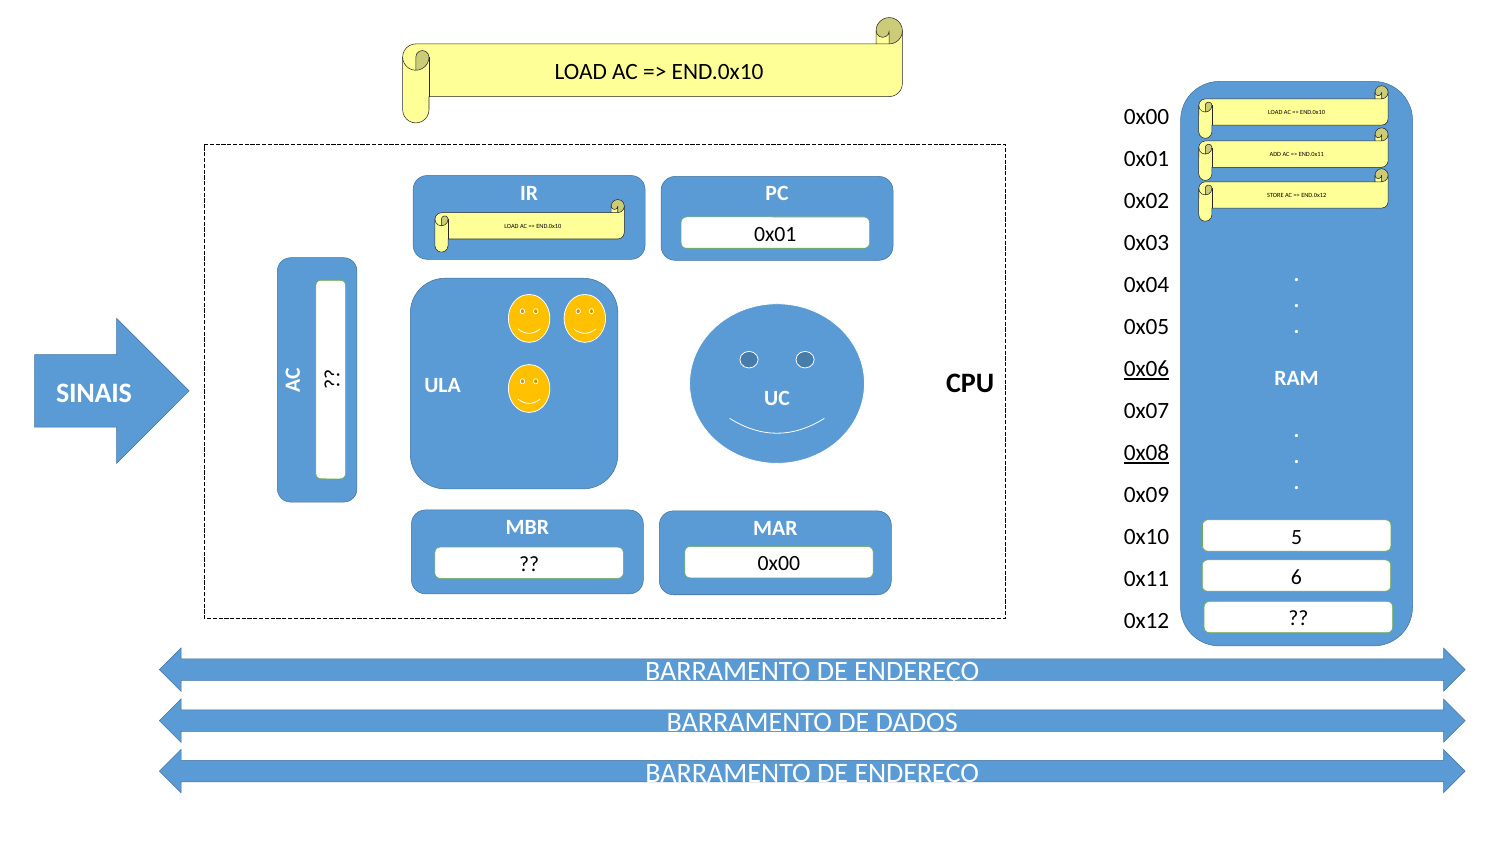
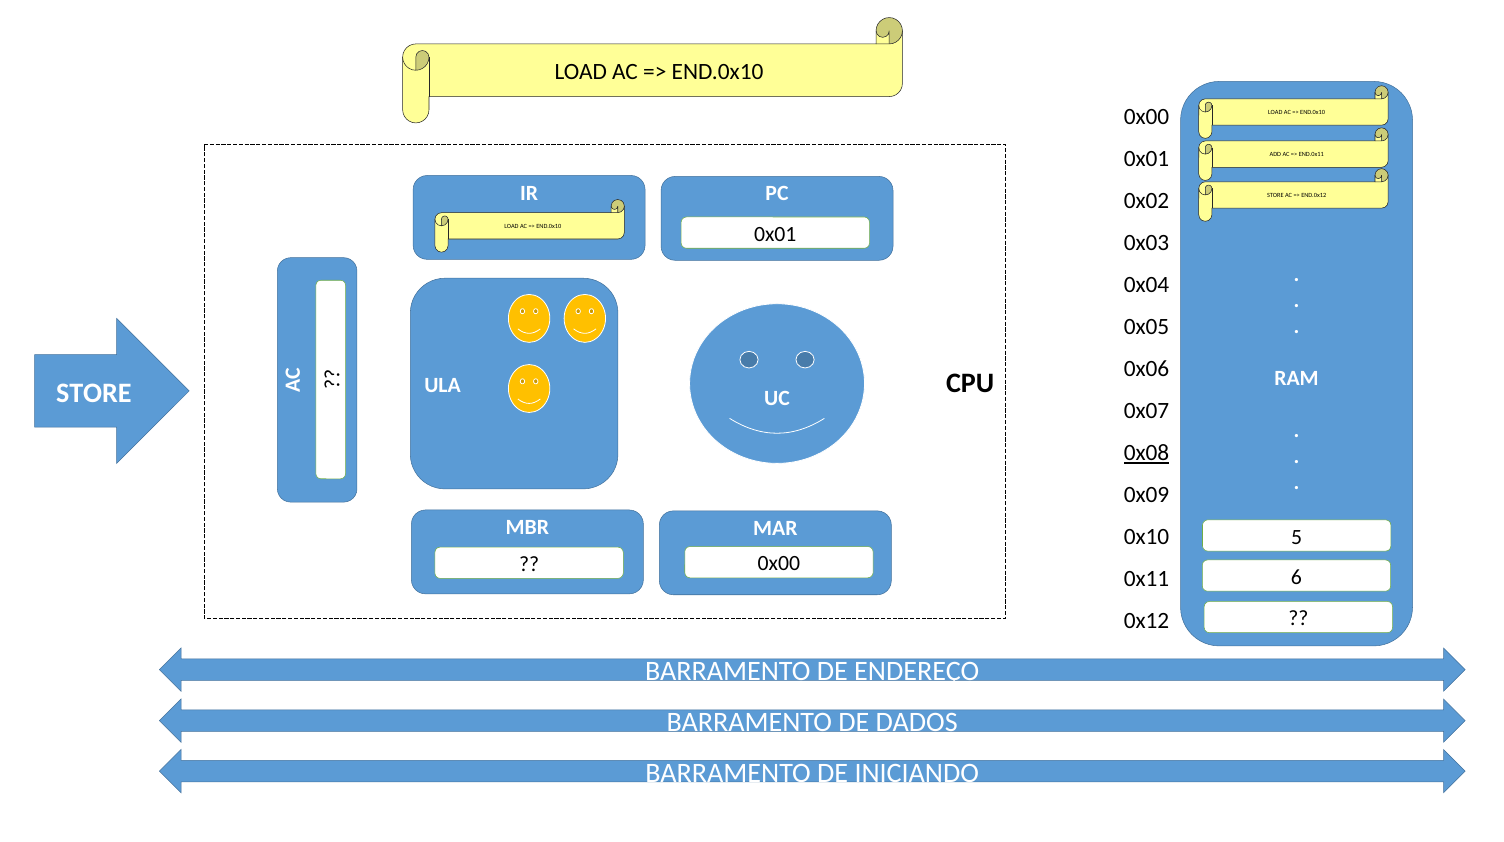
0x06 underline: present -> none (1147, 369)
SINAIS: SINAIS -> STORE (94, 393)
ENDEREÇO: ENDEREÇO -> INICIANDO (917, 773)
